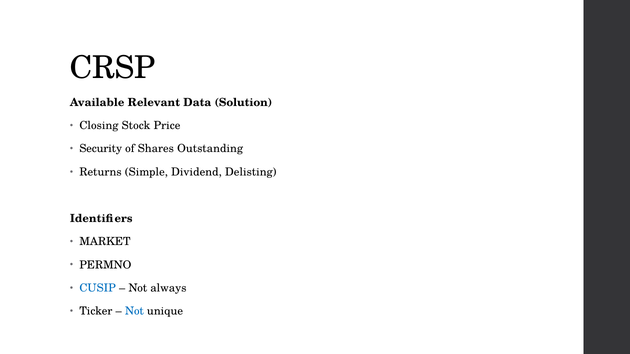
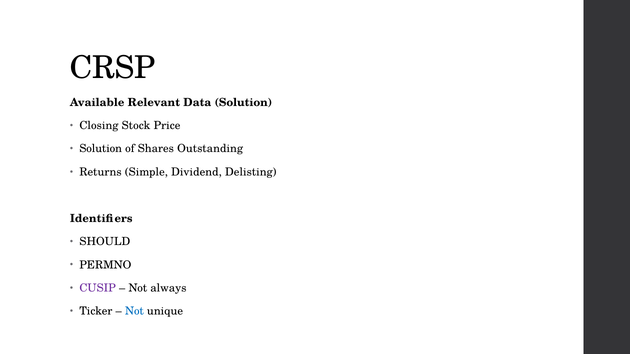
Security: Security -> Solution (101, 149)
MARKET: MARKET -> SHOULD (105, 242)
CUSIP colour: blue -> purple (98, 288)
